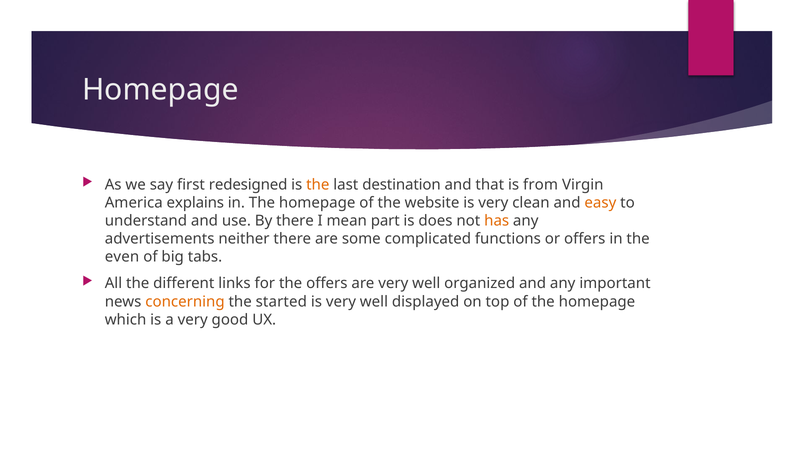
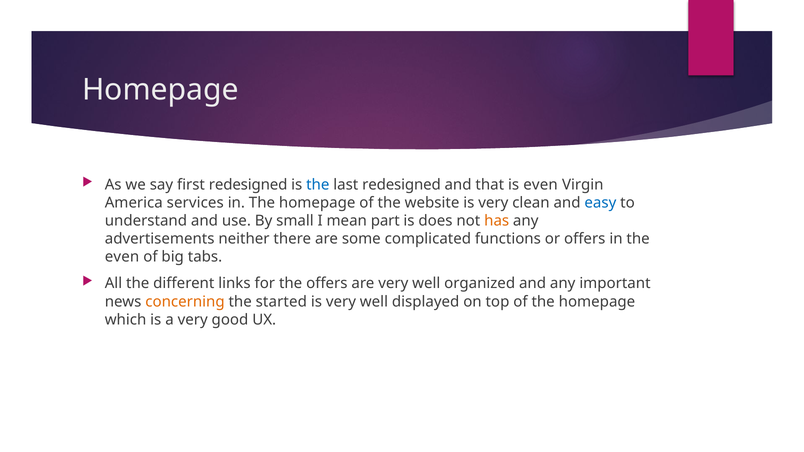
the colour: orange -> blue (318, 185)
last destination: destination -> redesigned (402, 185)
is from: from -> even (541, 185)
explains: explains -> services (195, 203)
easy colour: orange -> blue (600, 203)
By there: there -> small (295, 221)
